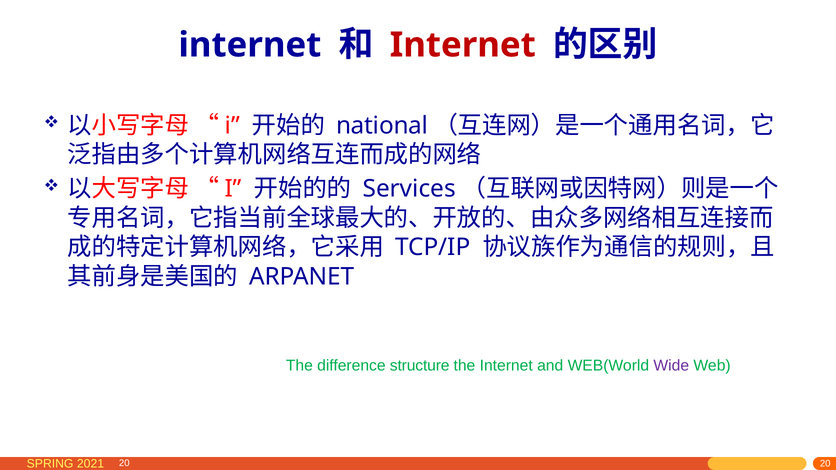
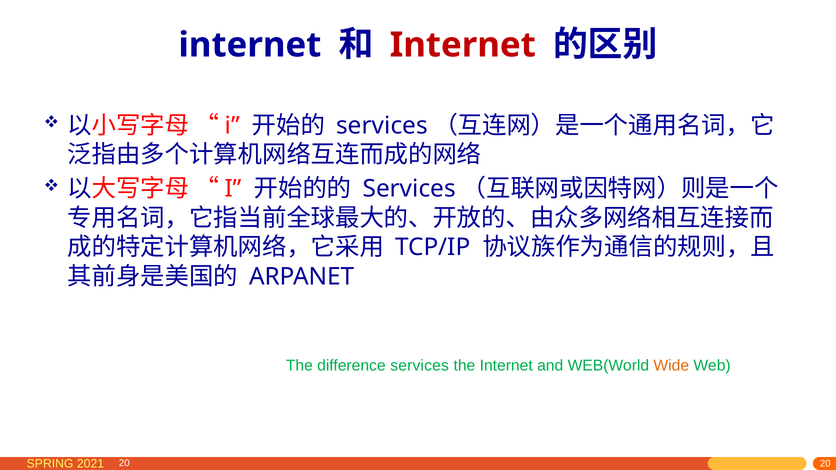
national: national -> services (382, 126)
difference structure: structure -> services (420, 366)
Wide colour: purple -> orange (671, 366)
